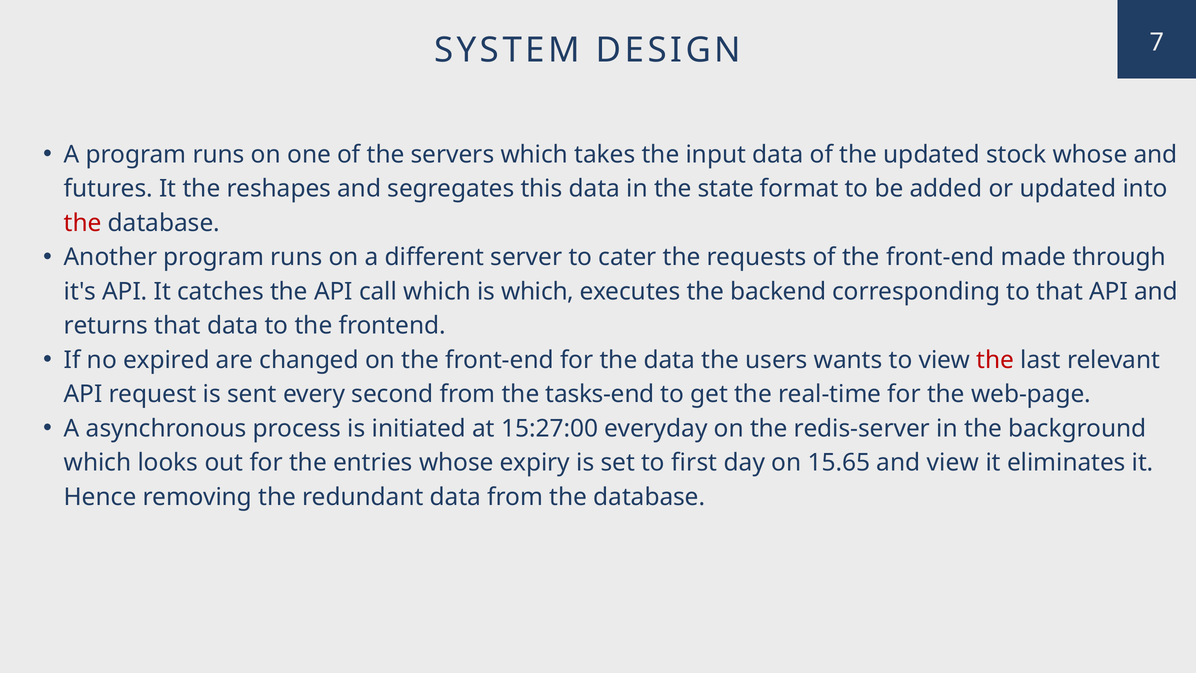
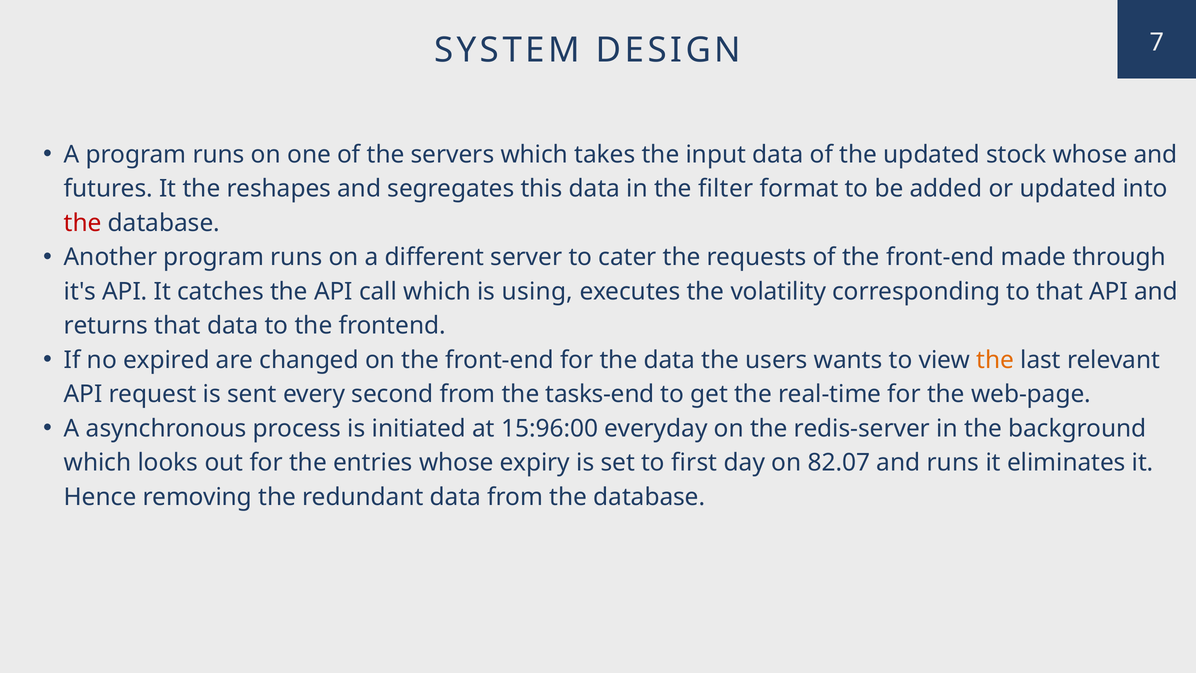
state: state -> filter (726, 189)
is which: which -> using (537, 292)
backend: backend -> volatility (778, 292)
the colour: red -> orange (995, 360)
15:27:00: 15:27:00 -> 15:96:00 (550, 428)
15.65: 15.65 -> 82.07 (839, 463)
and view: view -> runs (953, 463)
